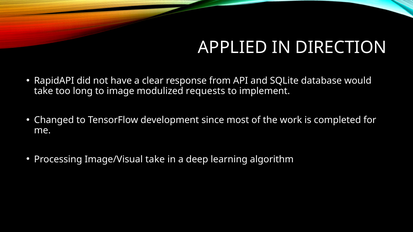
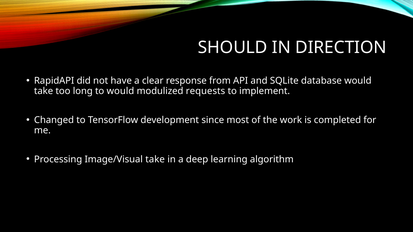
APPLIED: APPLIED -> SHOULD (233, 48)
to image: image -> would (120, 91)
